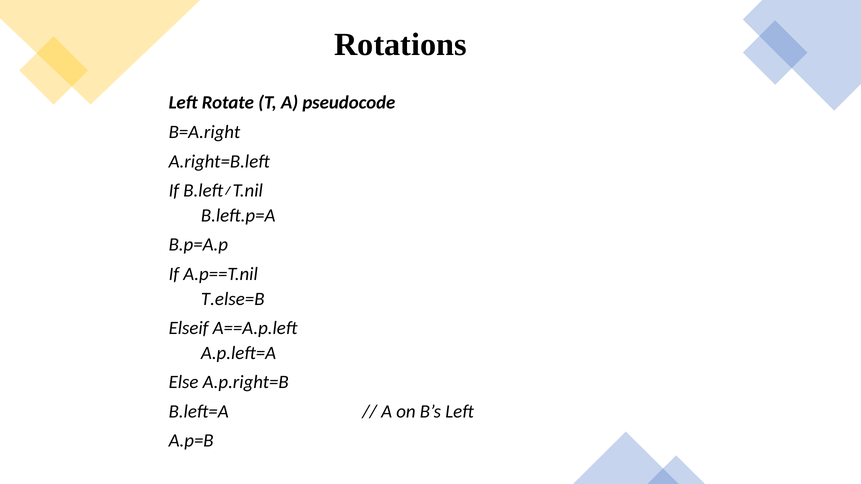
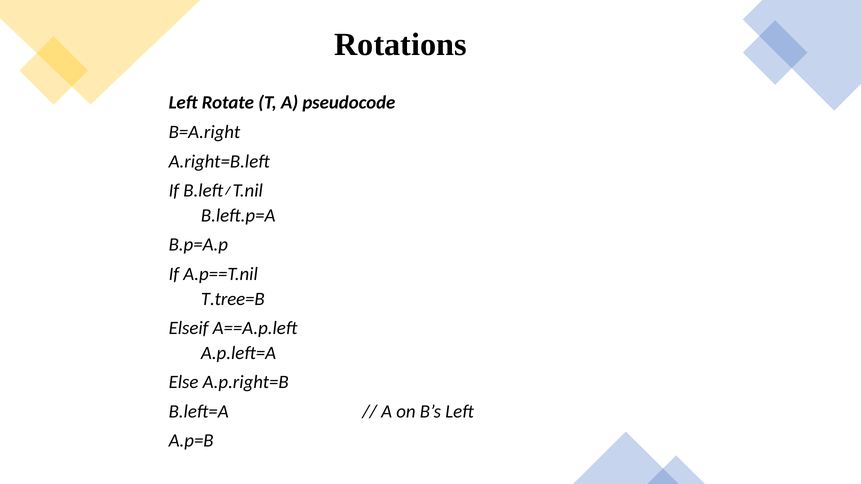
T.else=B: T.else=B -> T.tree=B (233, 299)
